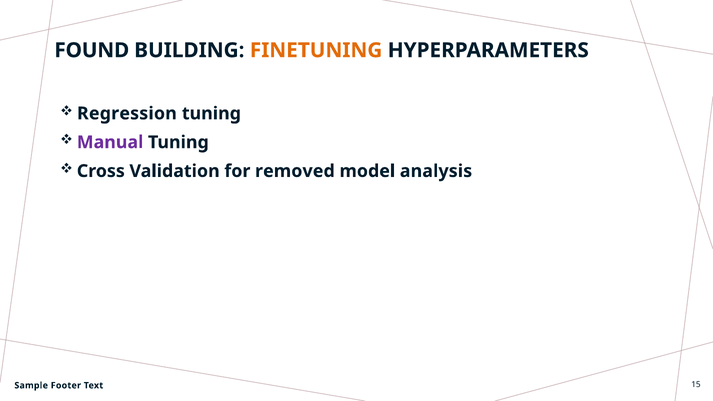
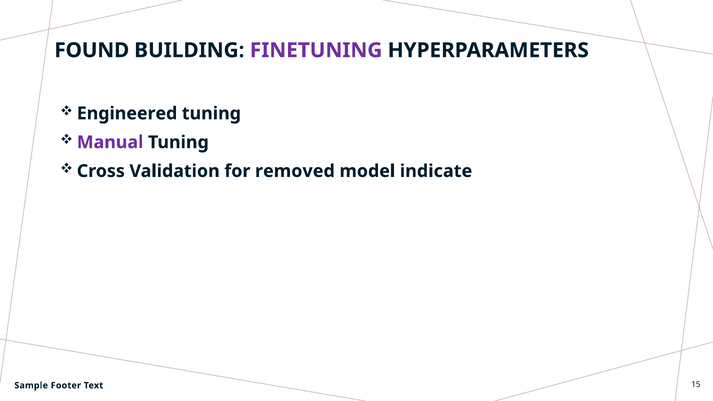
FINETUNING colour: orange -> purple (316, 50)
Regression: Regression -> Engineered (127, 113)
analysis: analysis -> indicate (436, 171)
